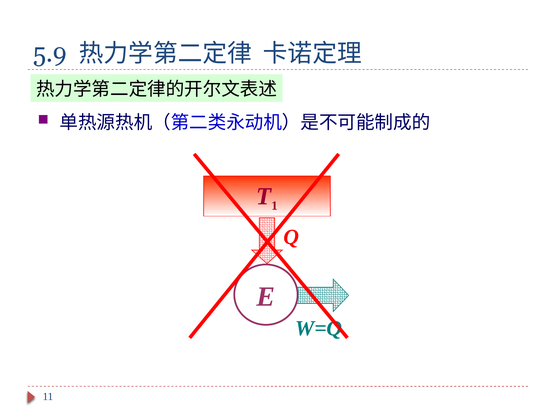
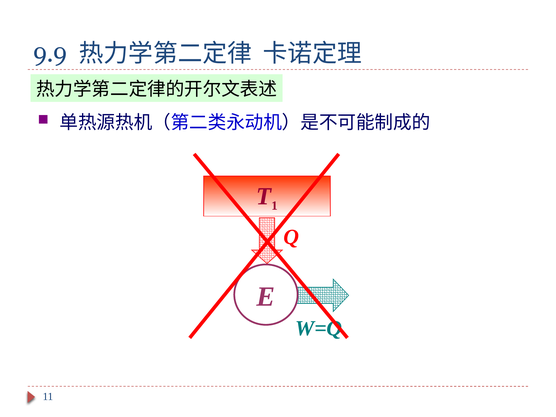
5.9: 5.9 -> 9.9 (50, 54)
